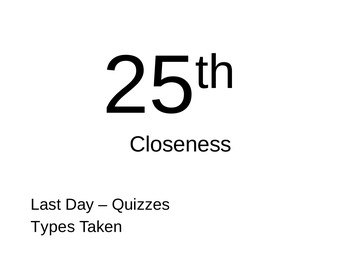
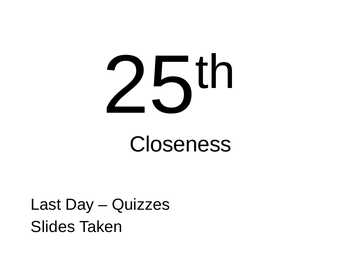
Types: Types -> Slides (53, 228)
